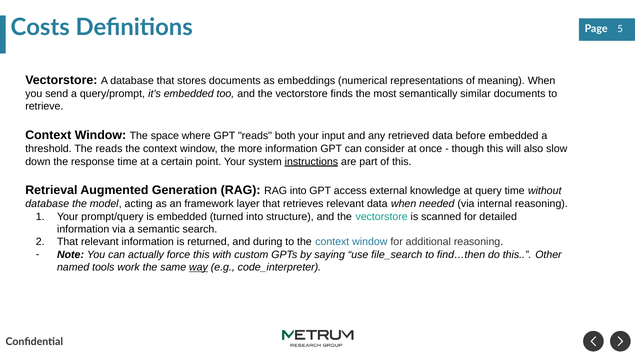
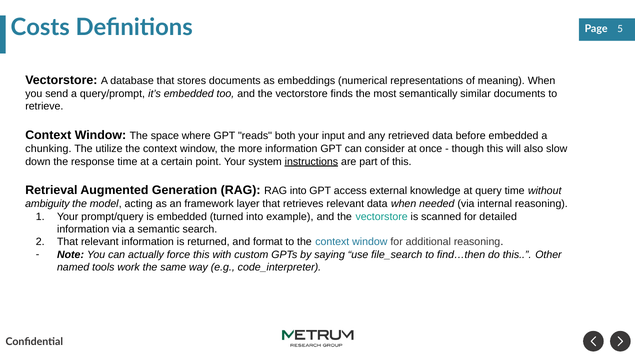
threshold: threshold -> chunking (48, 149)
The reads: reads -> utilize (109, 149)
database: database -> ambiguity (47, 204)
structure: structure -> example (290, 217)
during: during -> format (268, 242)
way underline: present -> none (198, 267)
